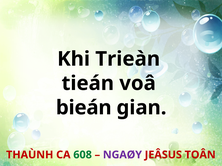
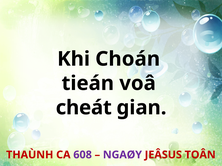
Trieàn: Trieàn -> Choán (128, 59)
bieán: bieán -> cheát (84, 108)
608 colour: green -> purple (83, 155)
